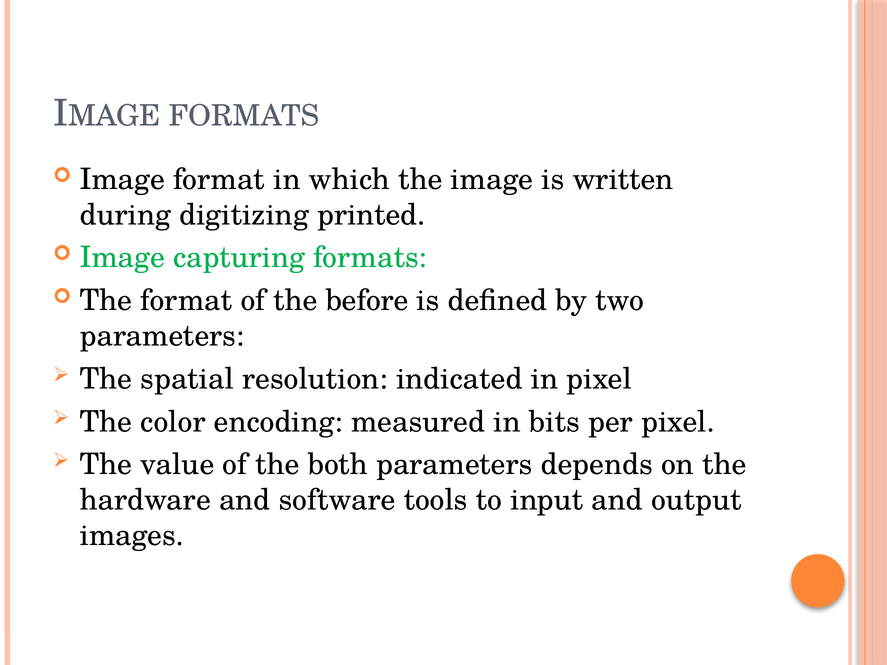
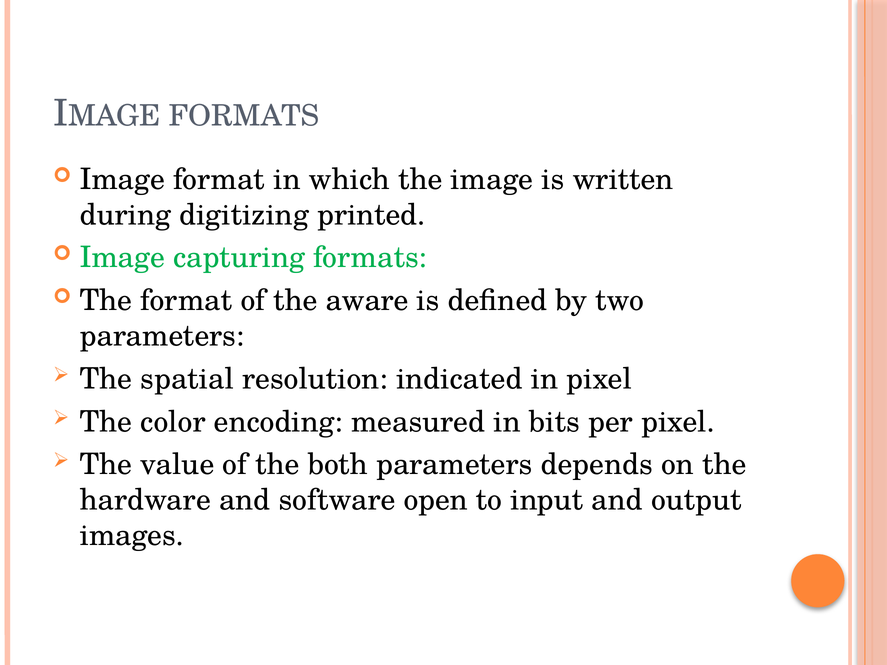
before: before -> aware (367, 301)
tools: tools -> open (436, 500)
